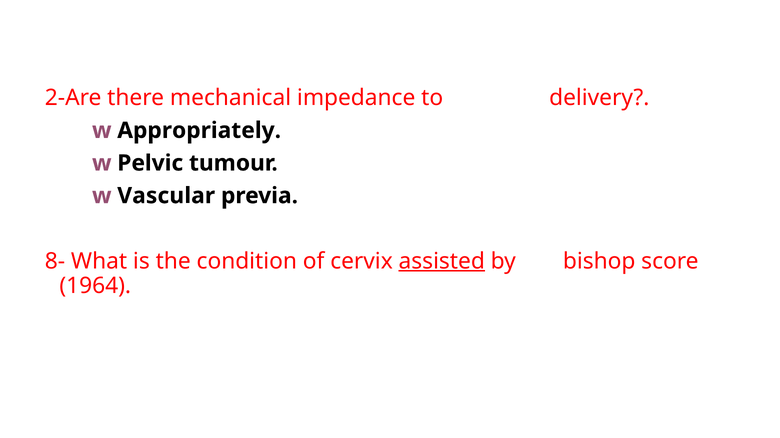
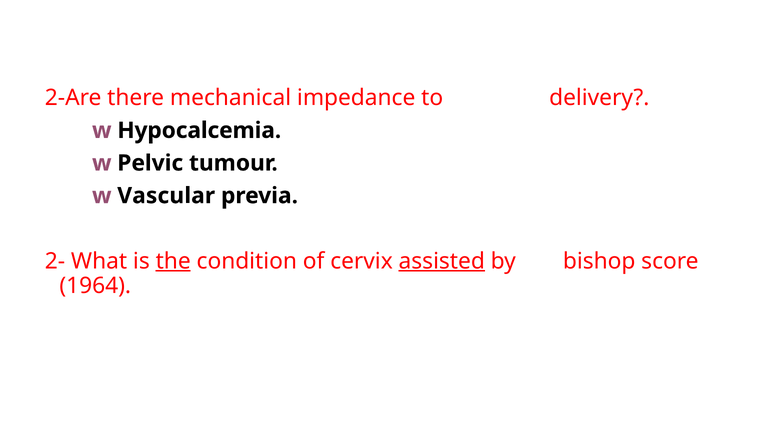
Appropriately: Appropriately -> Hypocalcemia (199, 131)
8-: 8- -> 2- (55, 261)
the underline: none -> present (173, 261)
